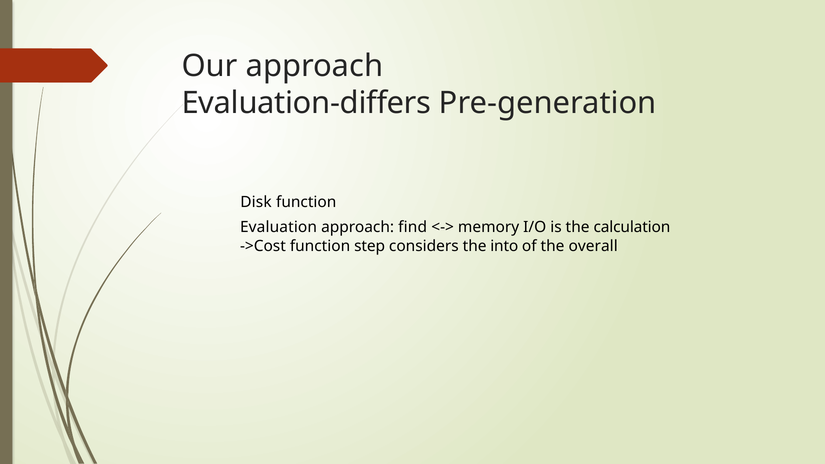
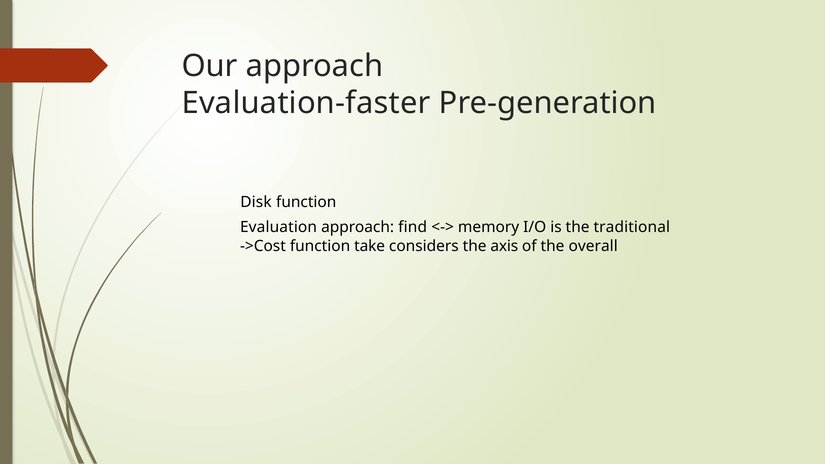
Evaluation-differs: Evaluation-differs -> Evaluation-faster (306, 103)
calculation: calculation -> traditional (632, 227)
step: step -> take (370, 246)
into: into -> axis (504, 246)
